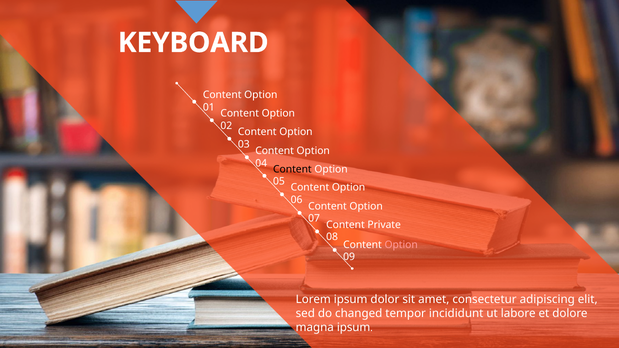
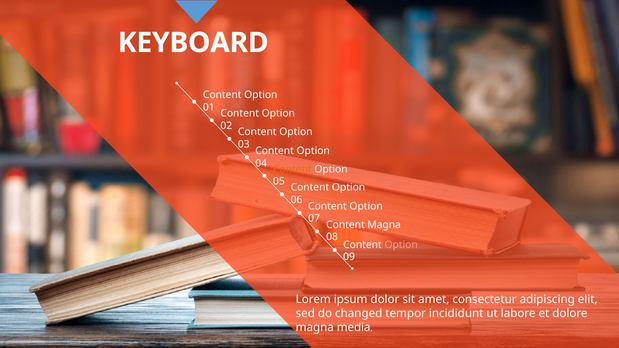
Content colour: black -> orange (292, 169)
Content Private: Private -> Magna (384, 225)
magna ipsum: ipsum -> media (354, 327)
